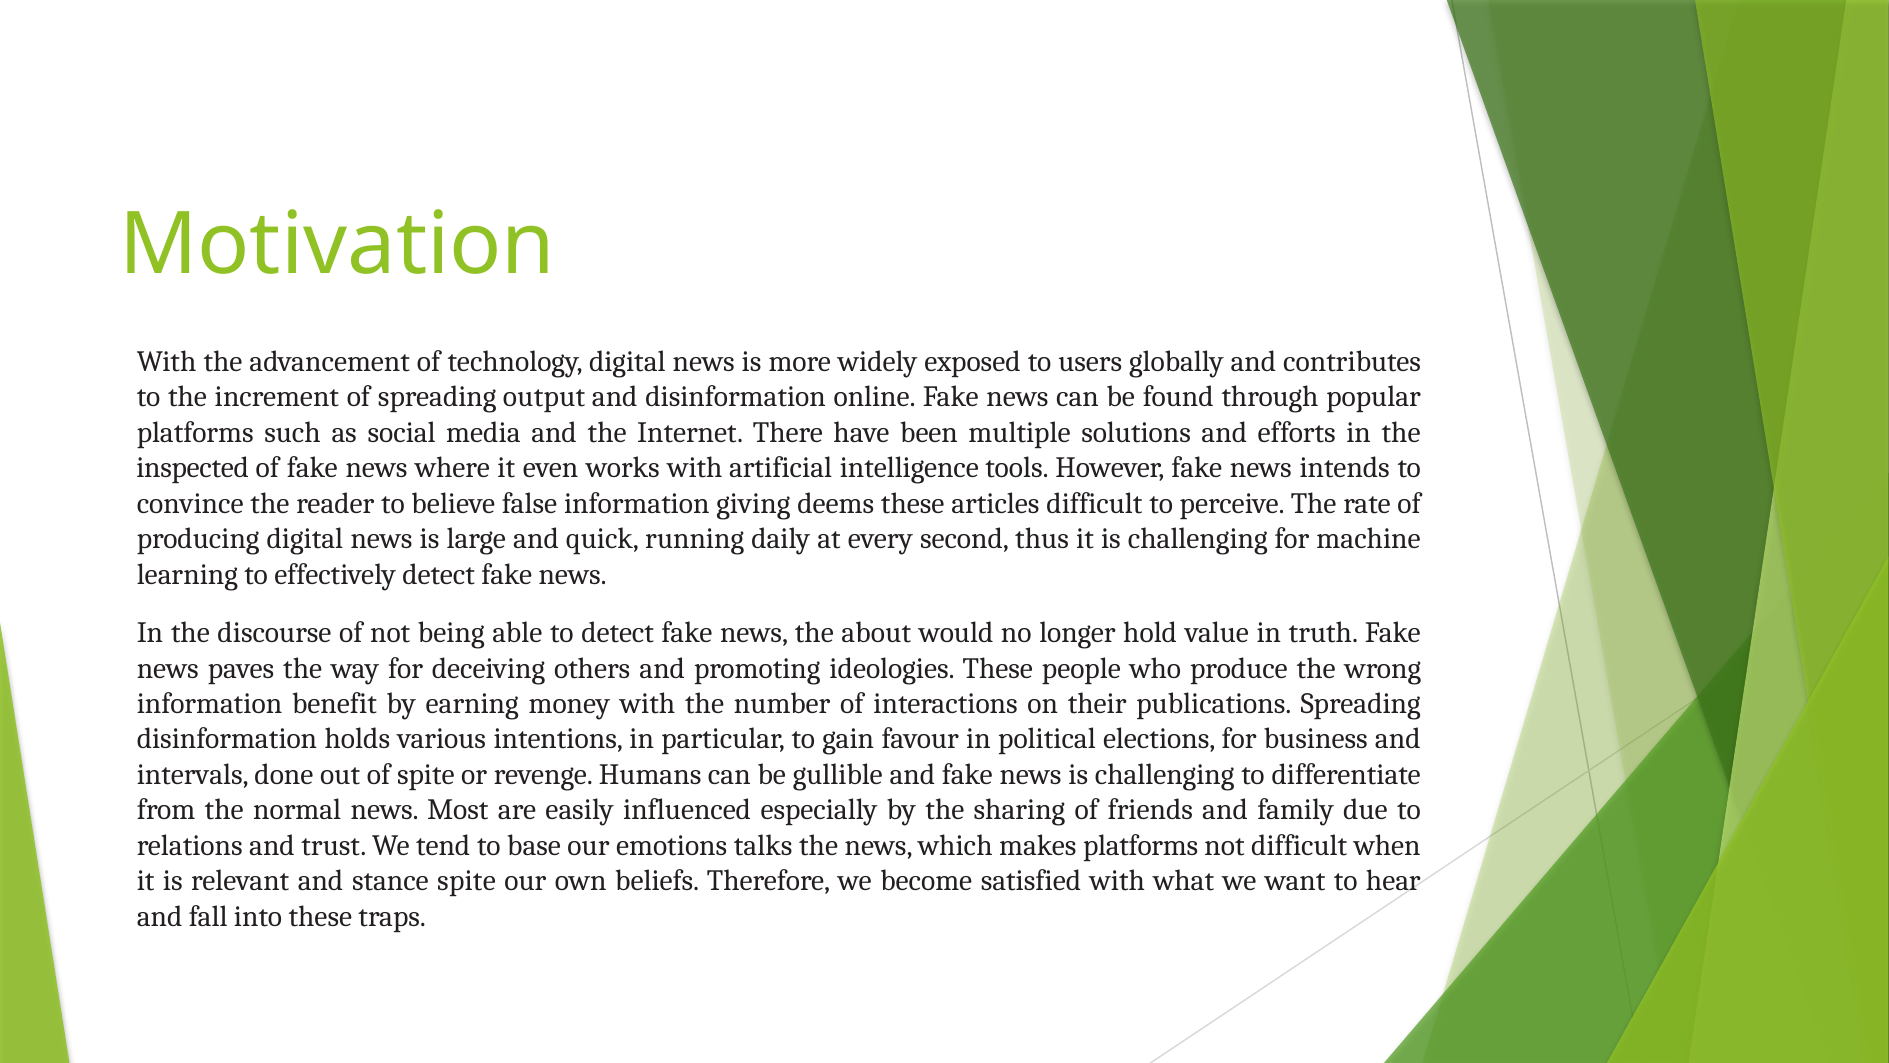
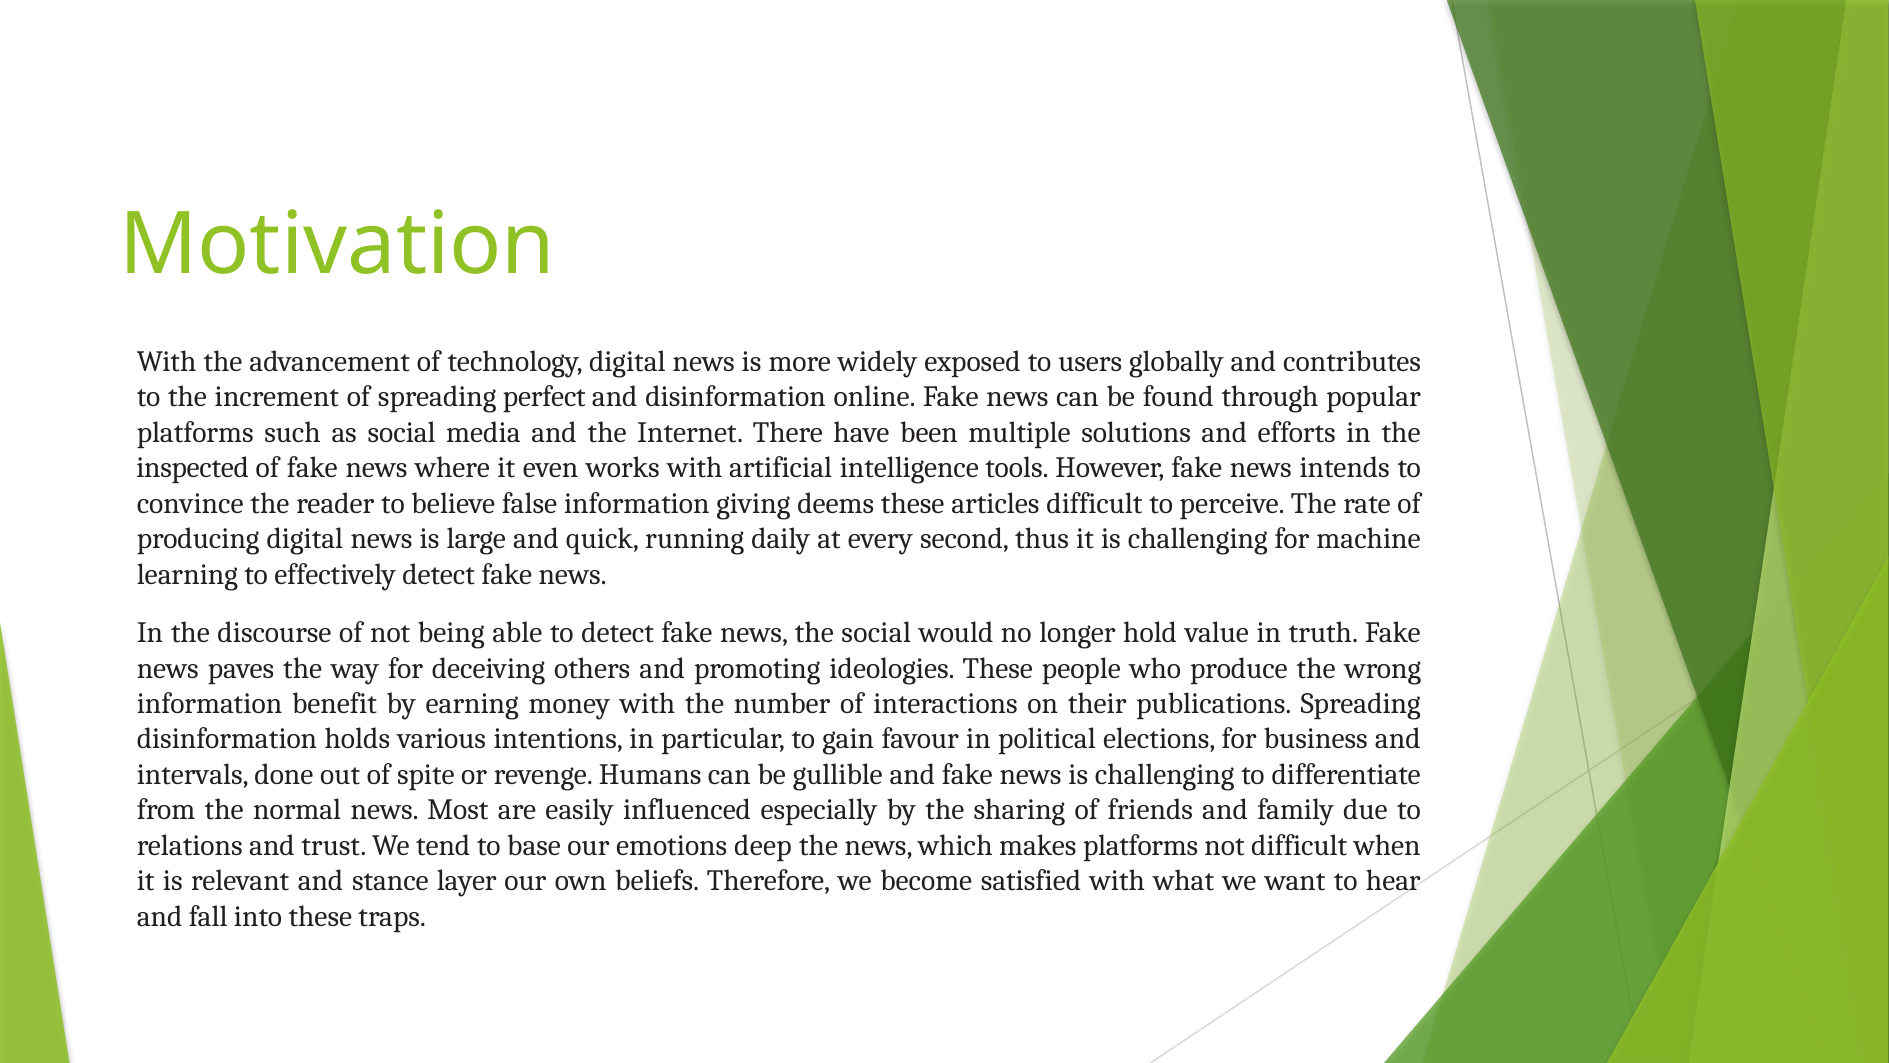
output: output -> perfect (544, 397)
the about: about -> social (876, 633)
talks: talks -> deep (763, 845)
stance spite: spite -> layer (467, 881)
